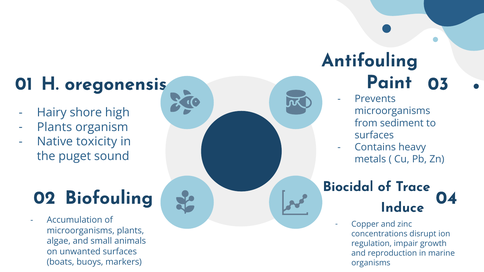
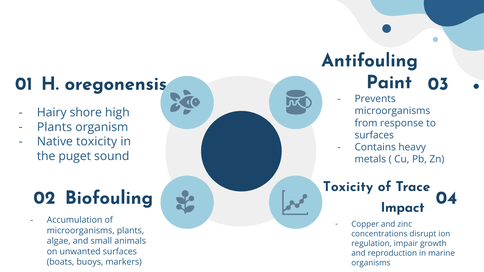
sediment: sediment -> response (402, 123)
Biocidal: Biocidal -> Toxicity (348, 187)
Induce: Induce -> Impact (403, 208)
